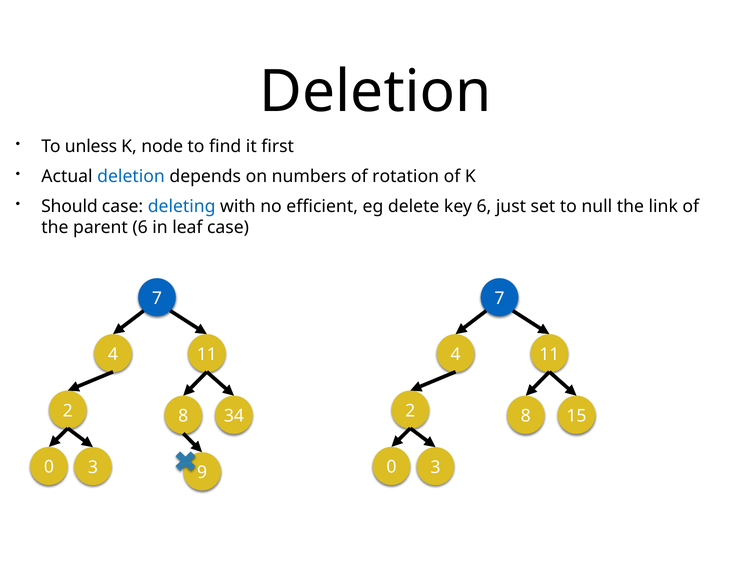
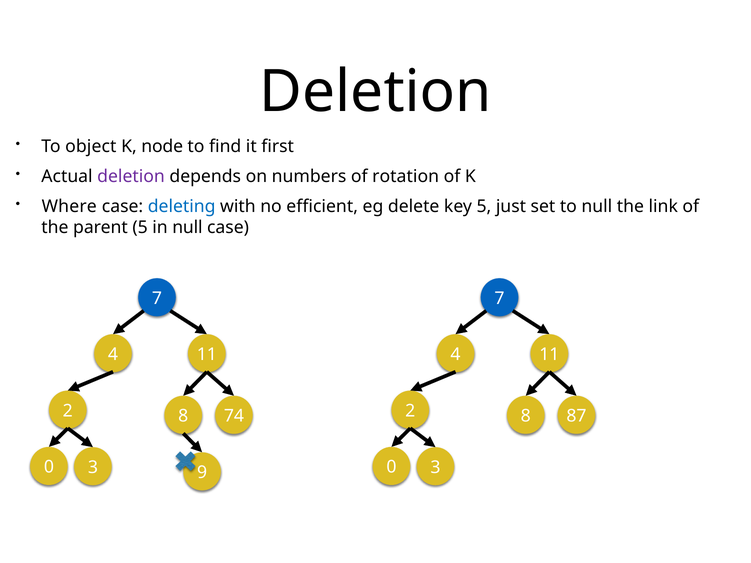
unless: unless -> object (91, 147)
deletion colour: blue -> purple (131, 177)
Should: Should -> Where (69, 206)
key 6: 6 -> 5 (484, 206)
parent 6: 6 -> 5 (140, 228)
in leaf: leaf -> null (187, 228)
34: 34 -> 74 (234, 416)
15: 15 -> 87 (576, 416)
